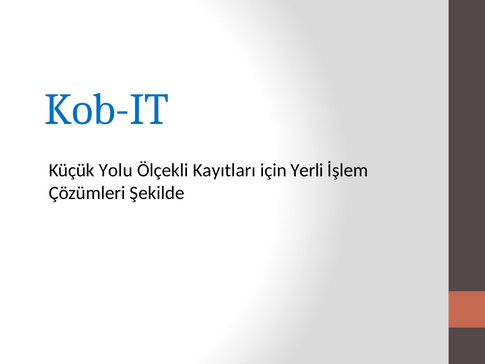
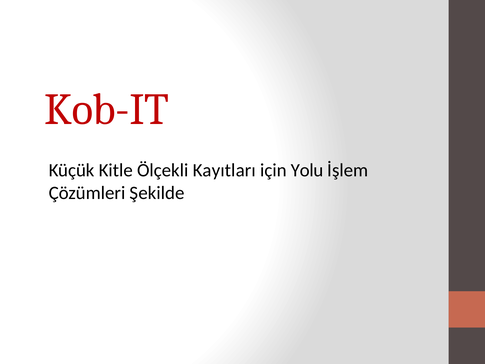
Kob-IT colour: blue -> red (107, 109)
Yolu: Yolu -> Kitle (116, 170)
Yerli: Yerli -> Yolu (307, 170)
